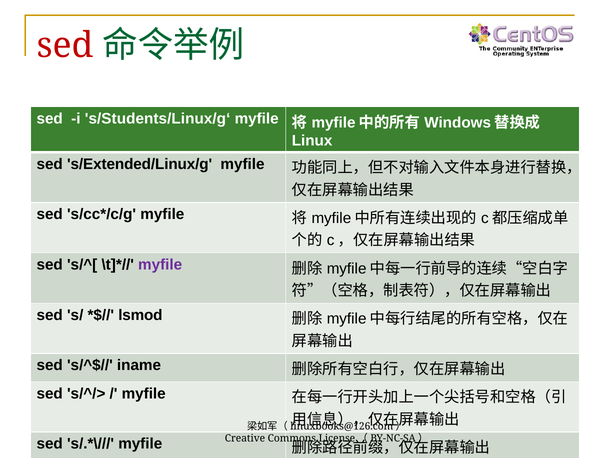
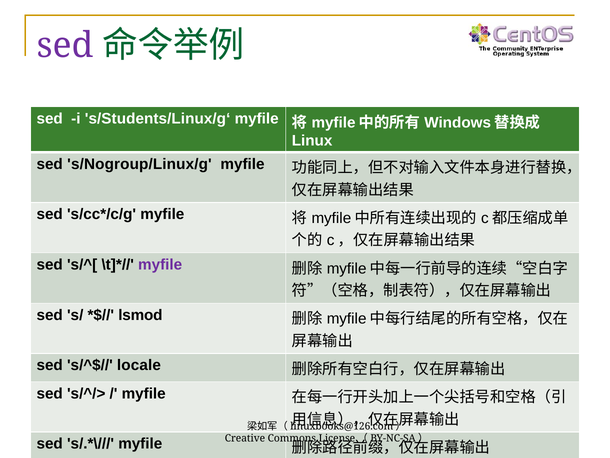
sed colour: red -> purple (65, 45)
s/Extended/Linux/g: s/Extended/Linux/g -> s/Nogroup/Linux/g (139, 164)
iname: iname -> locale (139, 365)
